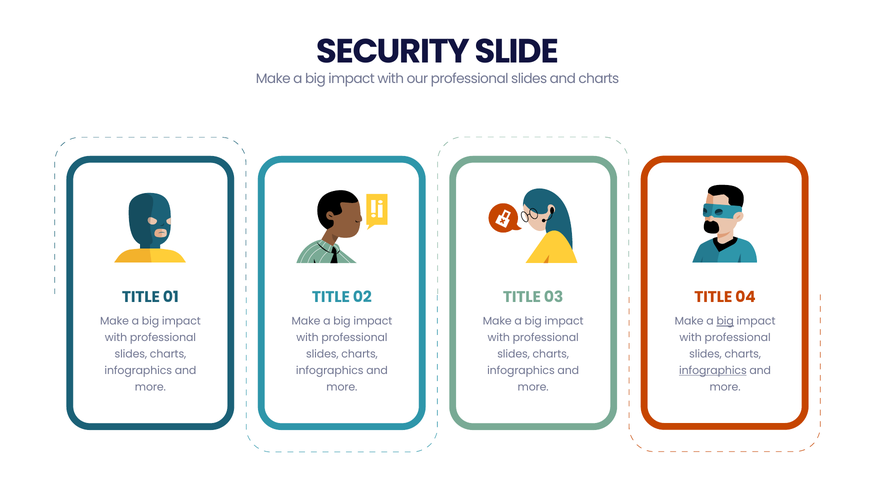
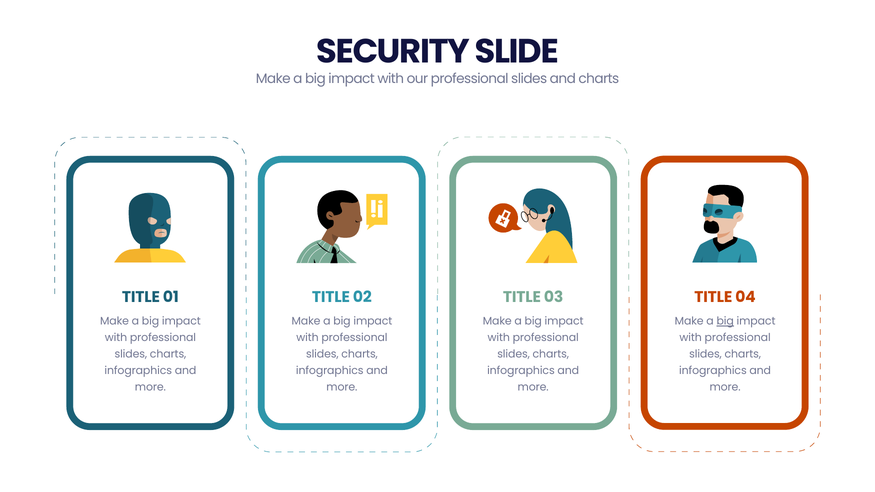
infographics underline: present -> none (713, 371)
